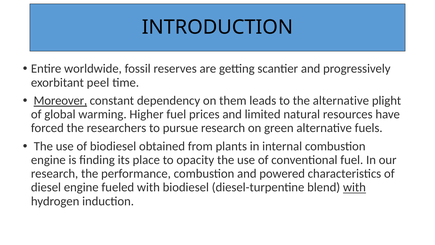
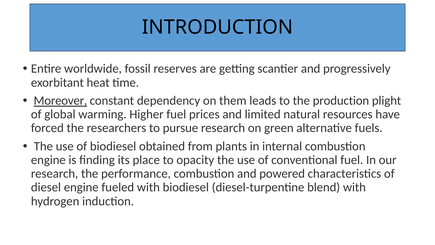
peel: peel -> heat (98, 82)
the alternative: alternative -> production (341, 101)
with underline: present -> none (354, 187)
